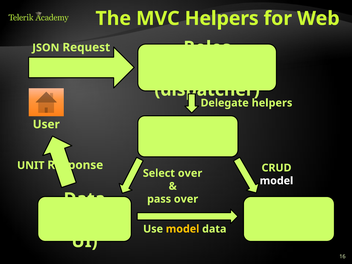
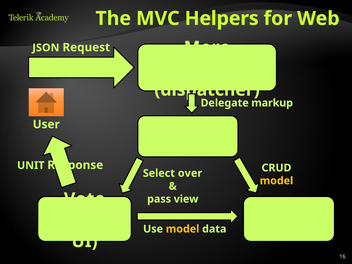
Roles: Roles -> More (207, 48)
Delegate helpers: helpers -> markup (272, 103)
model colour: white -> yellow (276, 181)
Data: Data -> Vote (84, 199)
pass over: over -> view (186, 199)
